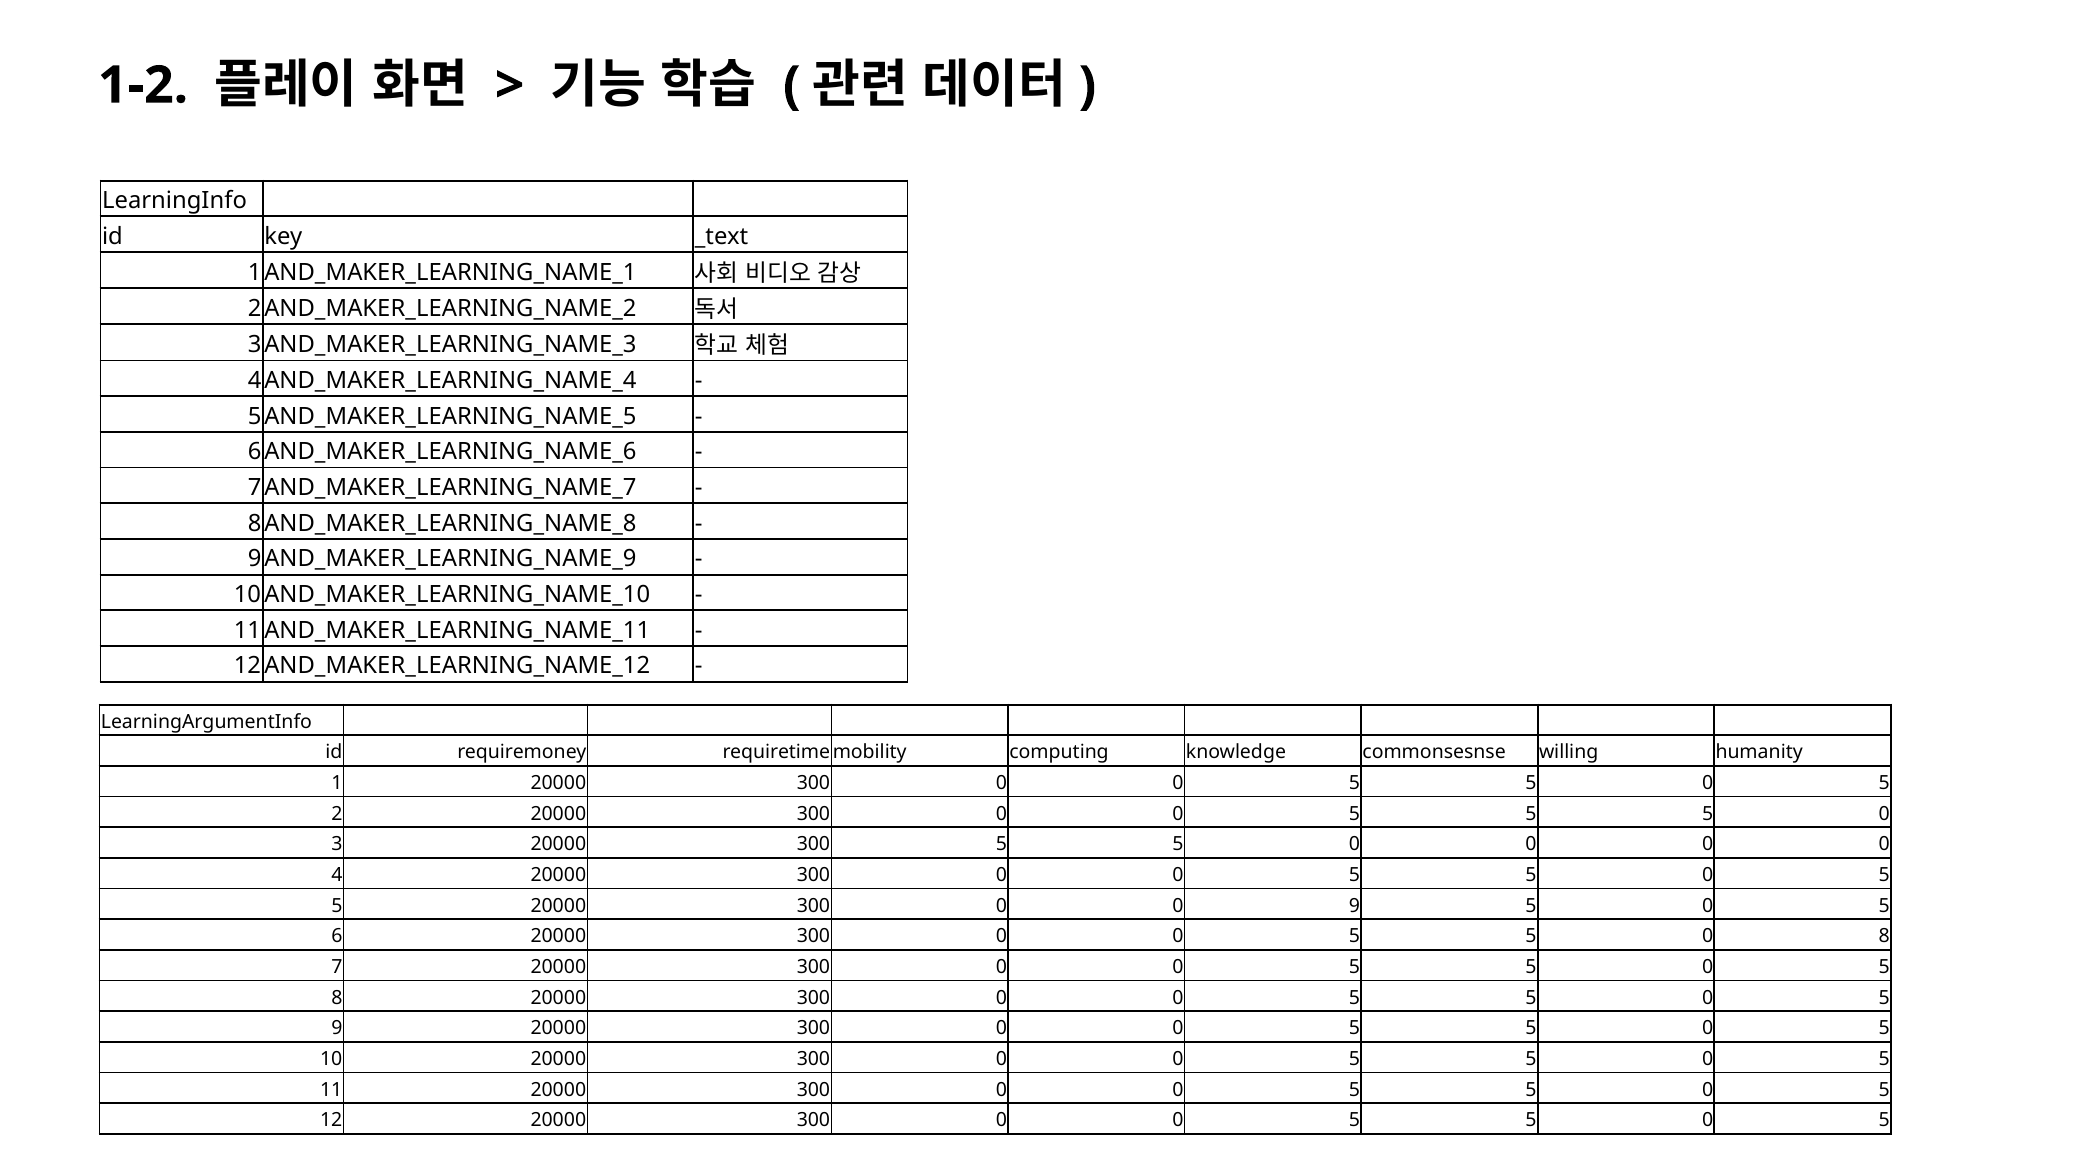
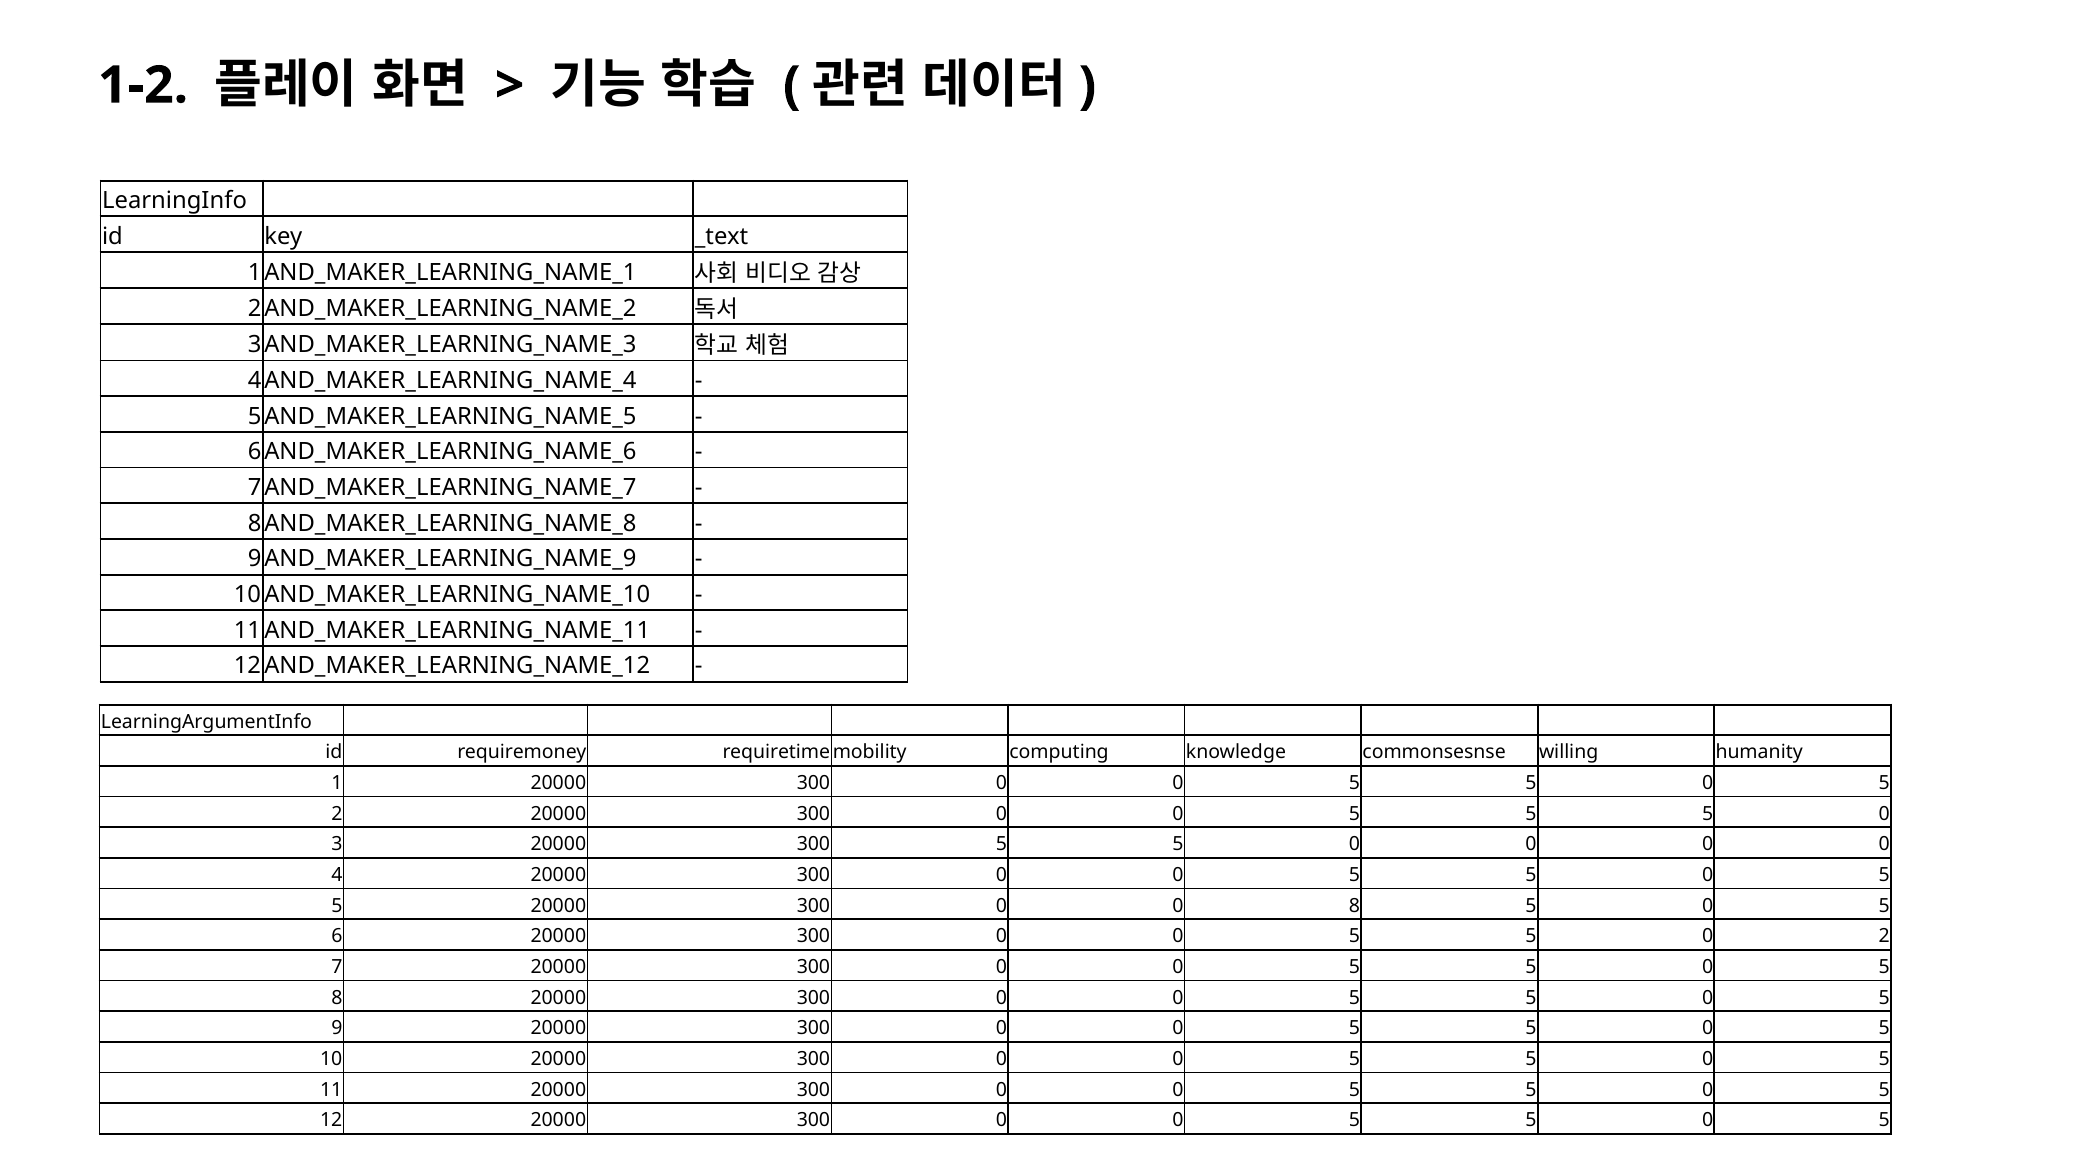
0 9: 9 -> 8 (1354, 906)
0 8: 8 -> 2 (1884, 937)
